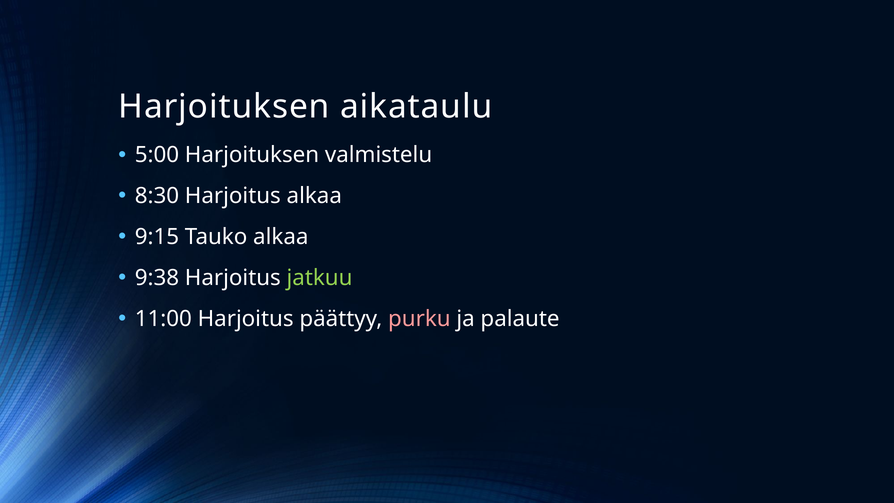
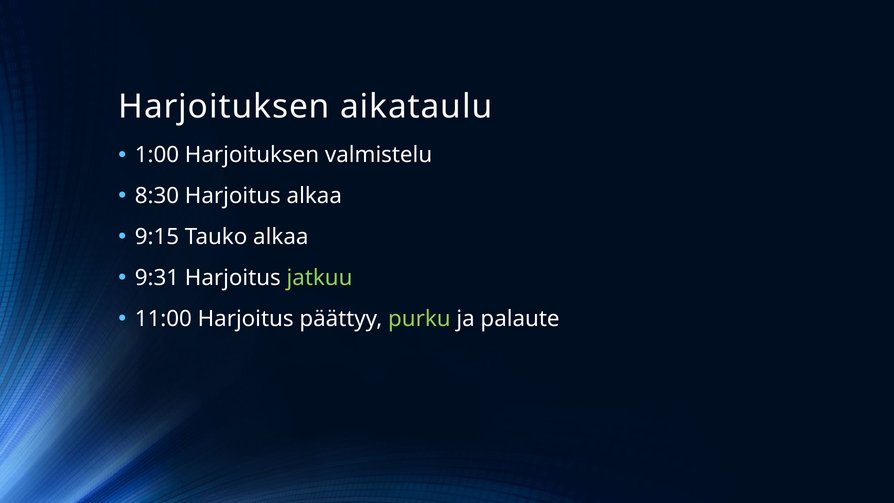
5:00: 5:00 -> 1:00 (157, 155)
9:38: 9:38 -> 9:31 (157, 278)
purku colour: pink -> light green (419, 319)
